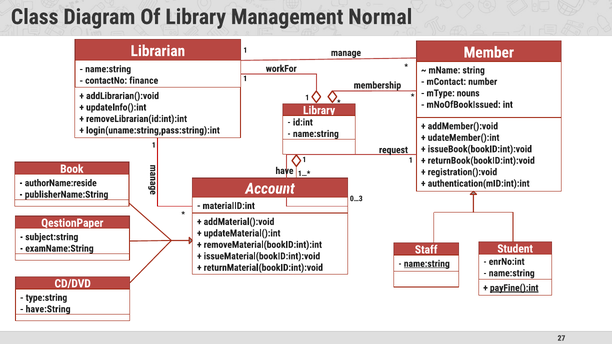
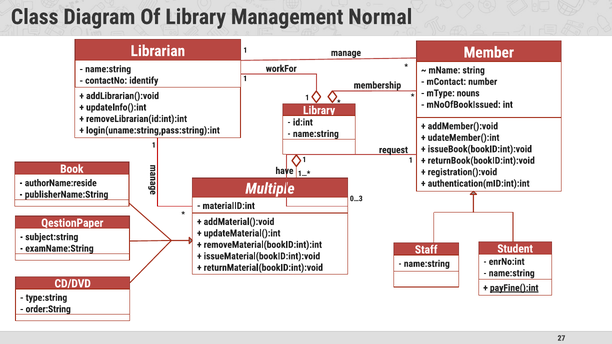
finance: finance -> identify (144, 81)
Account: Account -> Multiple (270, 189)
name:string underline: present -> none (427, 264)
have:String: have:String -> order:String (48, 309)
